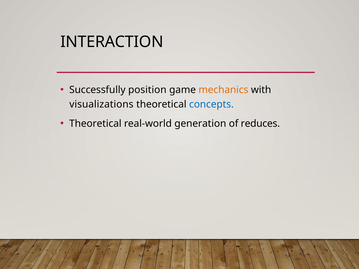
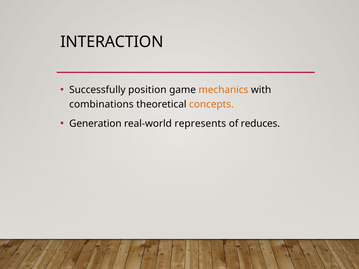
visualizations: visualizations -> combinations (101, 104)
concepts colour: blue -> orange (211, 104)
Theoretical: Theoretical -> Generation (95, 124)
generation: generation -> represents (200, 124)
